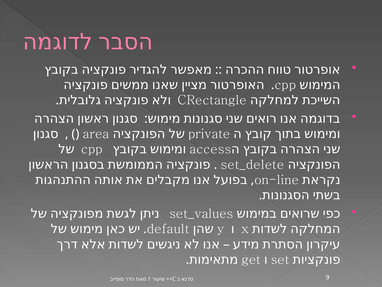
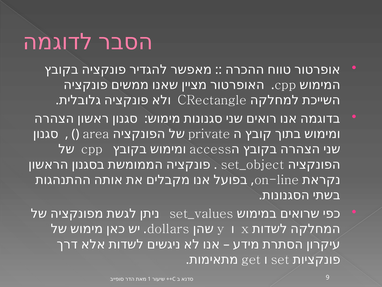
set_delete: set_delete -> set_object (252, 164)
default: default -> dollars (168, 229)
